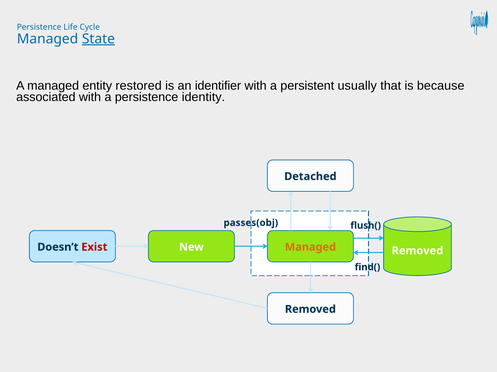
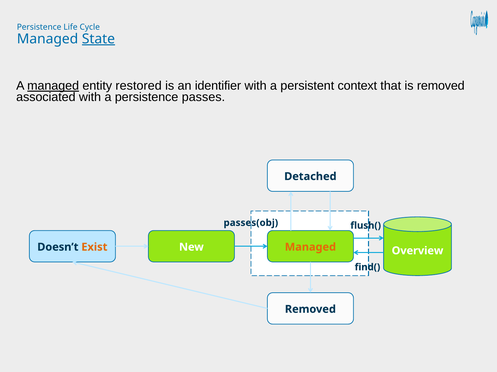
managed underline: none -> present (53, 86)
usually: usually -> context (357, 86)
is because: because -> removed (441, 86)
identity: identity -> passes (203, 97)
Exist colour: red -> orange (94, 247)
Removed: Removed -> Overview (418, 251)
